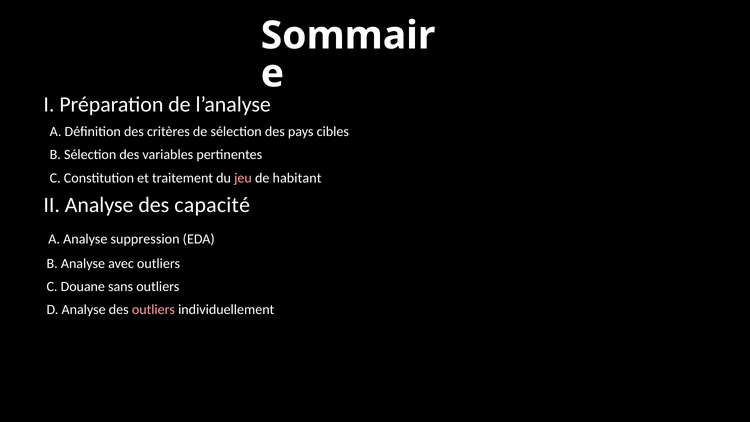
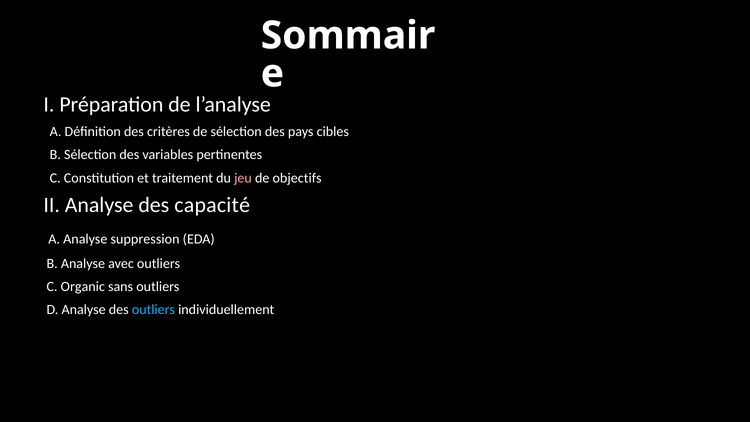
habitant: habitant -> objectifs (297, 178)
Douane: Douane -> Organic (83, 287)
outliers colour: pink -> light blue (153, 310)
